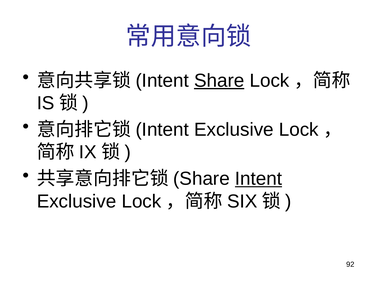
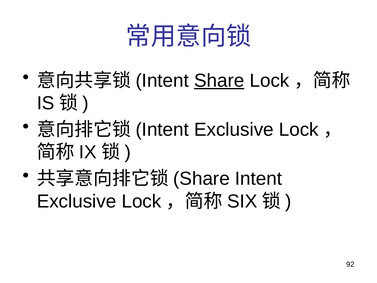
Intent underline: present -> none (259, 179)
